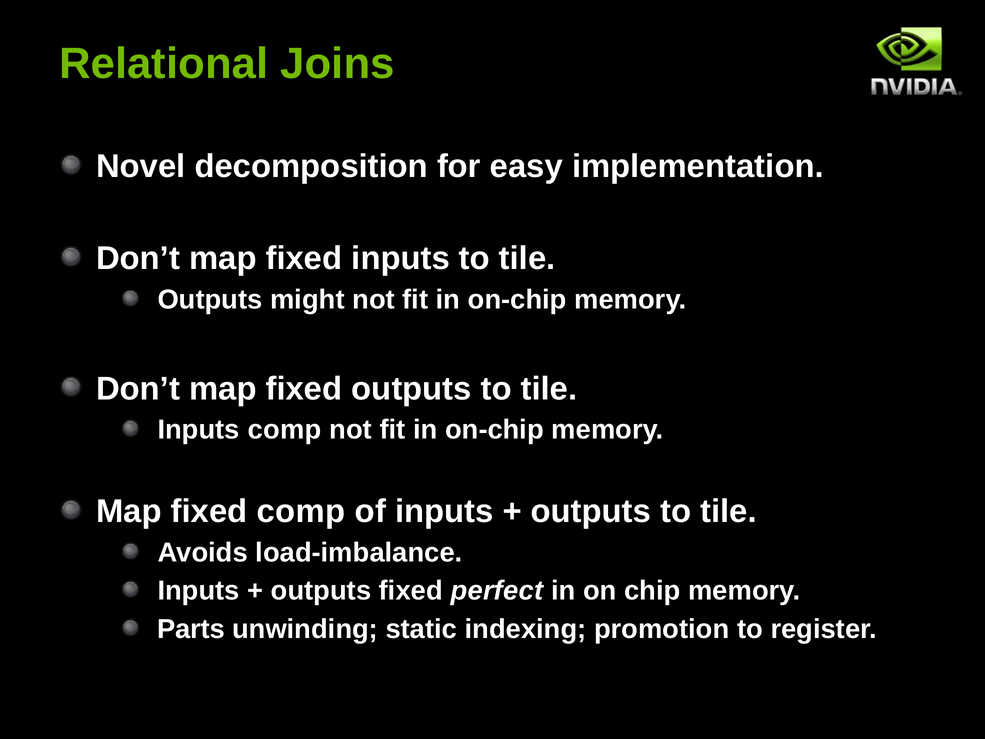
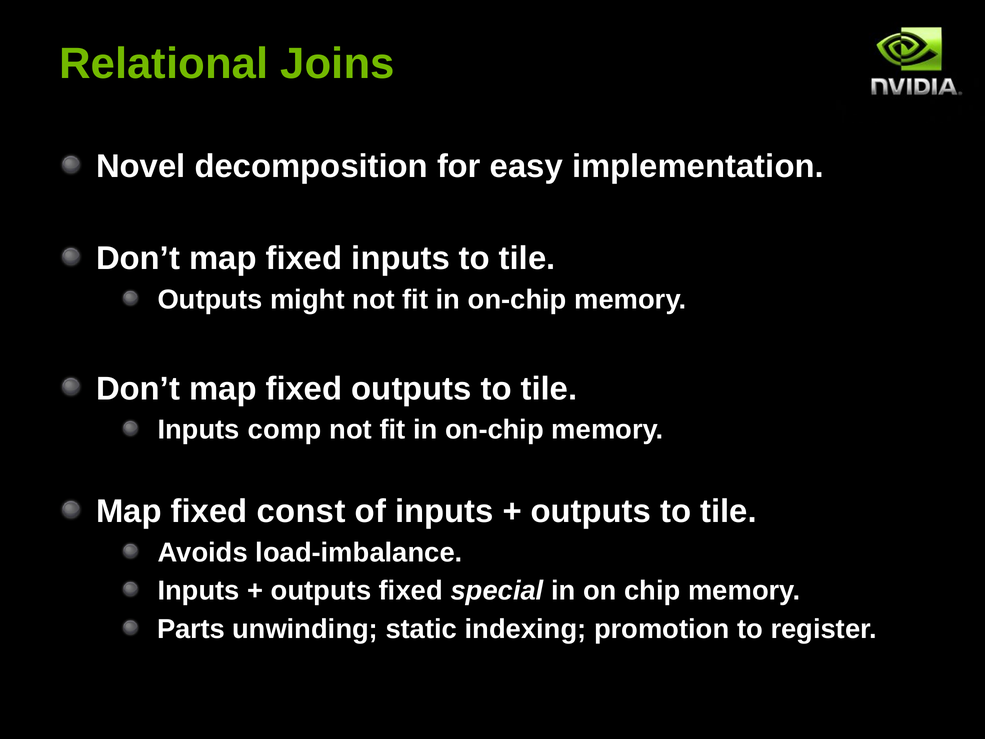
fixed comp: comp -> const (301, 511)
perfect: perfect -> special (497, 591)
